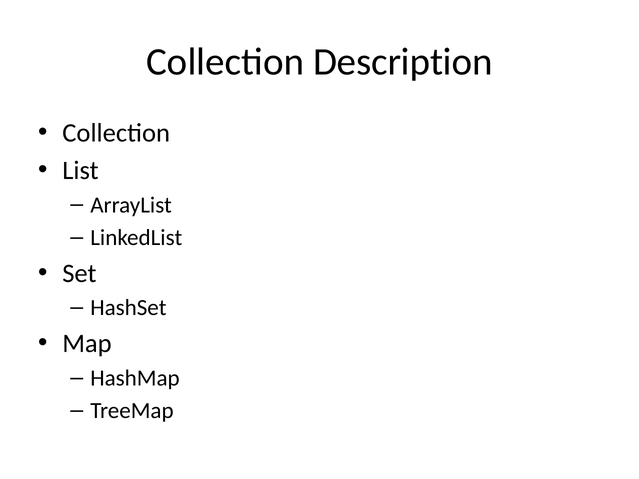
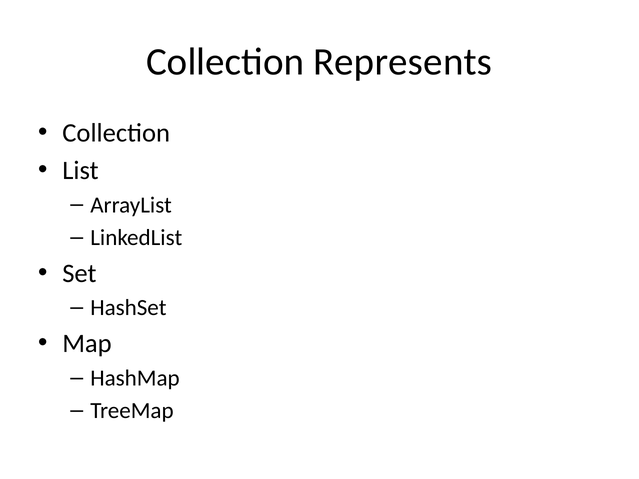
Description: Description -> Represents (403, 62)
